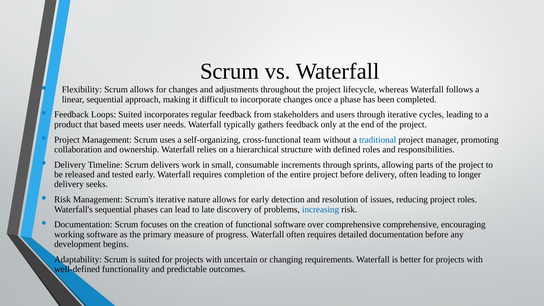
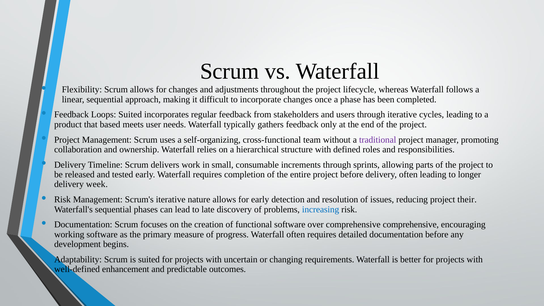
traditional colour: blue -> purple (378, 140)
seeks: seeks -> week (97, 184)
project roles: roles -> their (467, 200)
functionality: functionality -> enhancement (126, 269)
